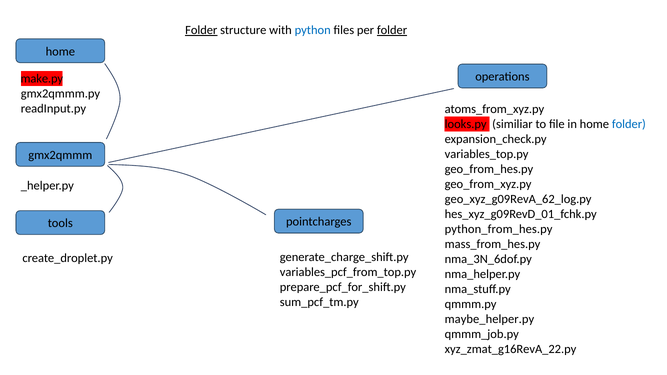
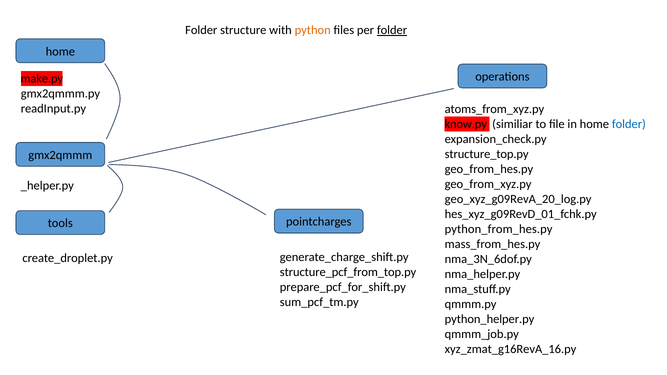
Folder underline: present -> none (201, 30)
python colour: blue -> orange (313, 30)
looks.py: looks.py -> know.py (466, 124)
variables_top.py: variables_top.py -> structure_top.py (487, 154)
geo_xyz_g09RevA_62_log.py: geo_xyz_g09RevA_62_log.py -> geo_xyz_g09RevA_20_log.py (518, 199)
variables_pcf_from_top.py: variables_pcf_from_top.py -> structure_pcf_from_top.py (348, 272)
maybe_helper.py: maybe_helper.py -> python_helper.py (490, 319)
xyz_zmat_g16RevA_22.py: xyz_zmat_g16RevA_22.py -> xyz_zmat_g16RevA_16.py (511, 349)
